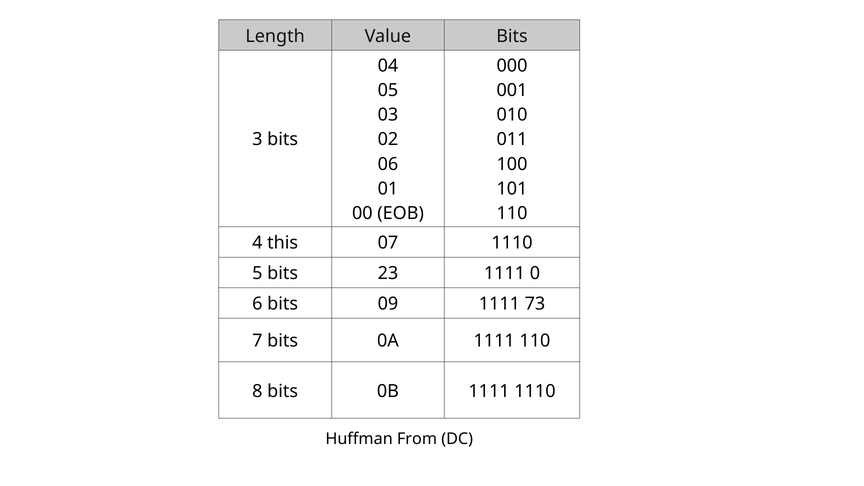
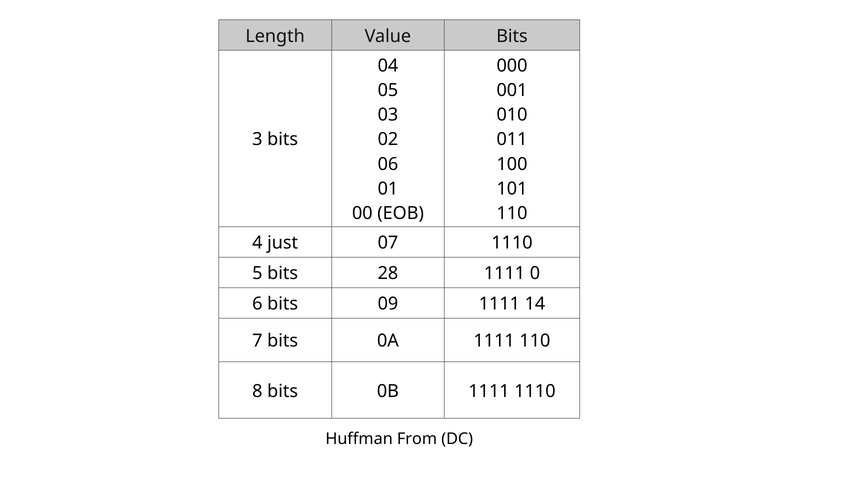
this: this -> just (283, 243)
23: 23 -> 28 (388, 273)
73: 73 -> 14 (535, 304)
